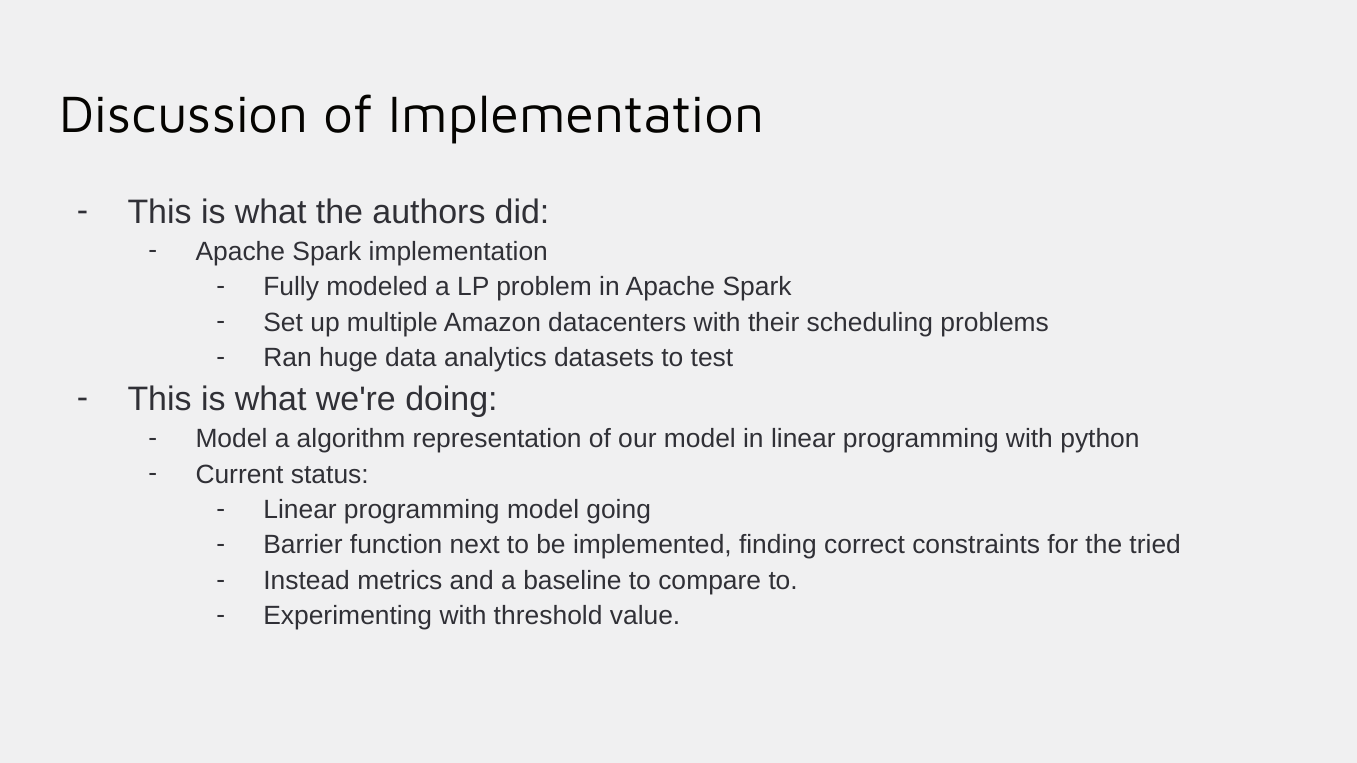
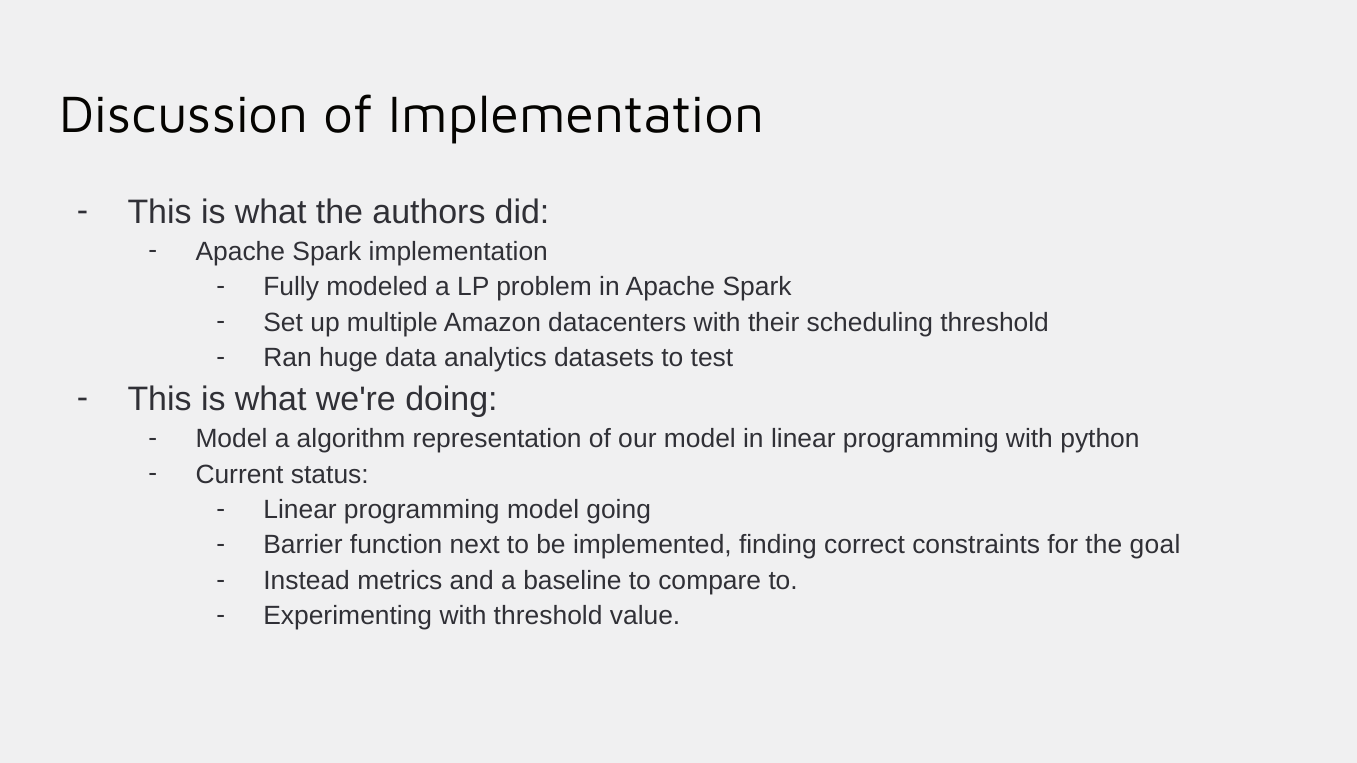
scheduling problems: problems -> threshold (995, 323)
tried: tried -> goal (1155, 546)
